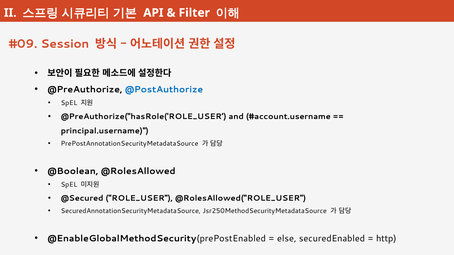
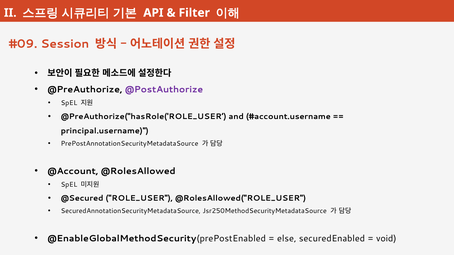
@PostAuthorize colour: blue -> purple (164, 90)
@Boolean: @Boolean -> @Account (73, 171)
http: http -> void (386, 239)
